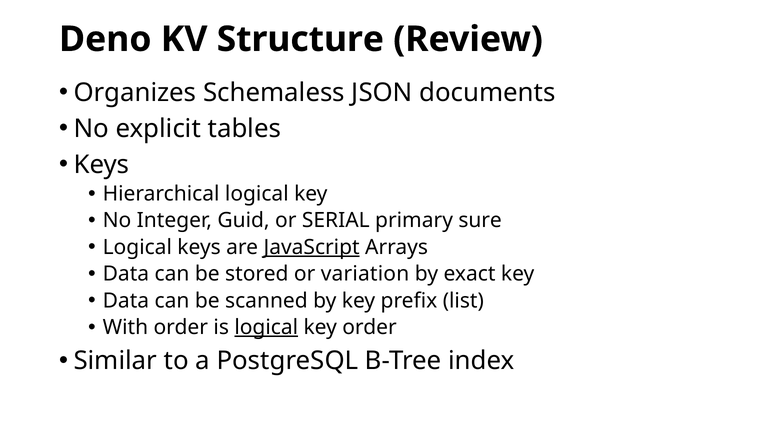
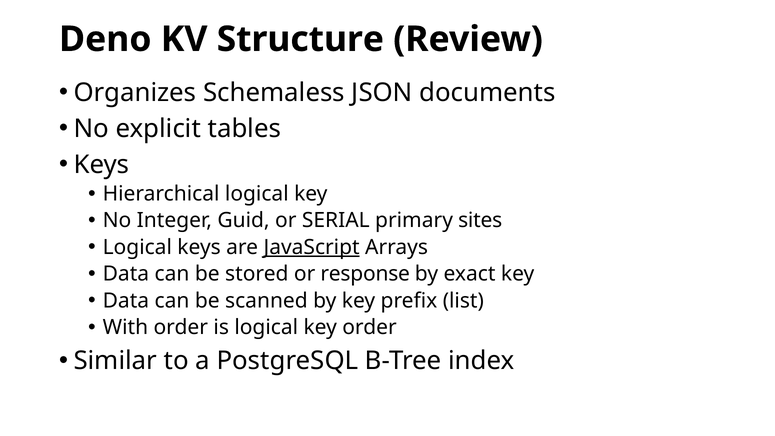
sure: sure -> sites (480, 221)
variation: variation -> response (365, 274)
logical underline: present -> none (266, 327)
